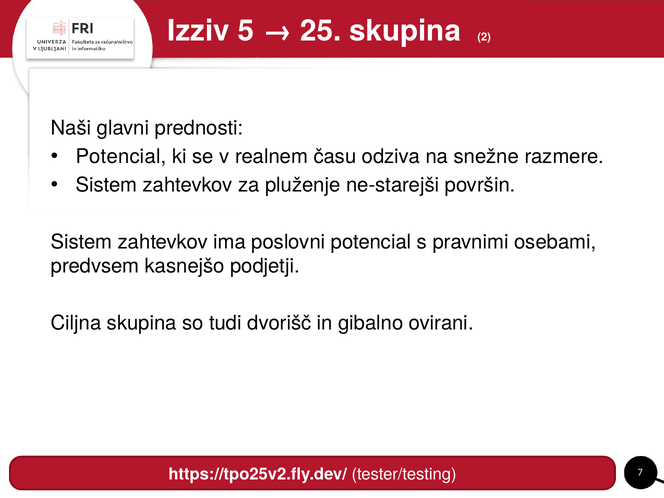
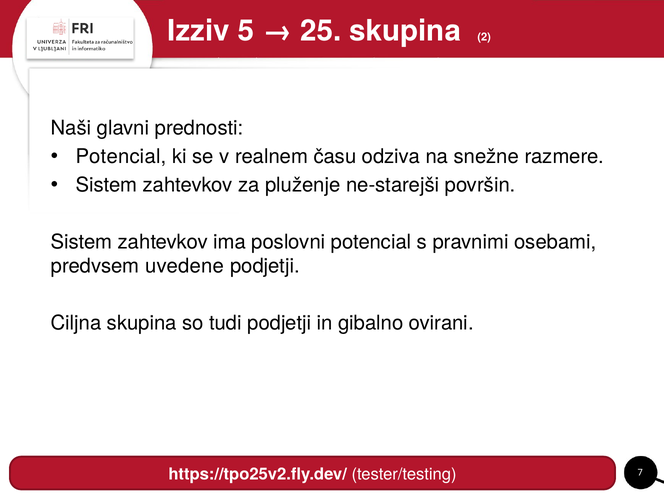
kasnejšo: kasnejšo -> uvedene (185, 266)
tudi dvorišč: dvorišč -> podjetji (279, 323)
